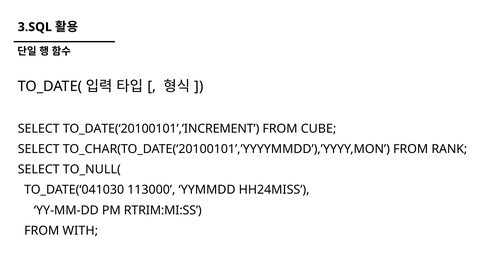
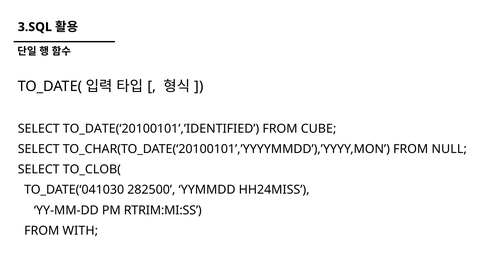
TO_DATE(‘20100101’,’INCREMENT: TO_DATE(‘20100101’,’INCREMENT -> TO_DATE(‘20100101’,’IDENTIFIED (161, 129)
RANK: RANK -> NULL (449, 149)
TO_NULL(: TO_NULL( -> TO_CLOB( (92, 169)
113000: 113000 -> 282500 (151, 190)
